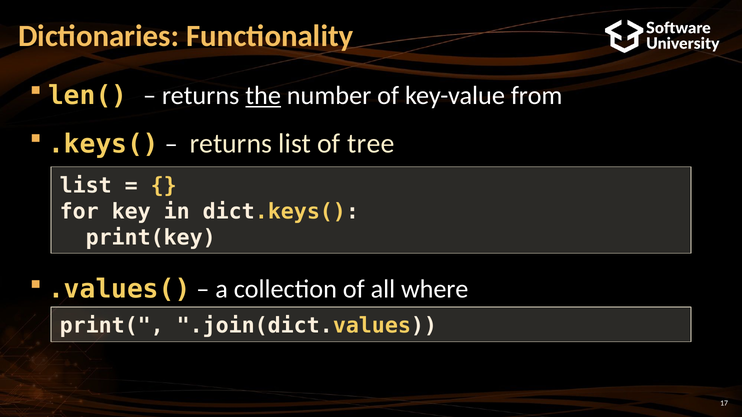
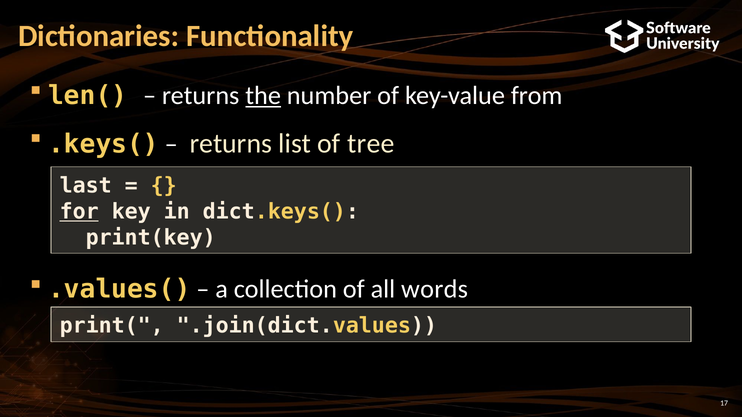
list: list -> last (86, 186)
for underline: none -> present (79, 212)
where: where -> words (435, 289)
